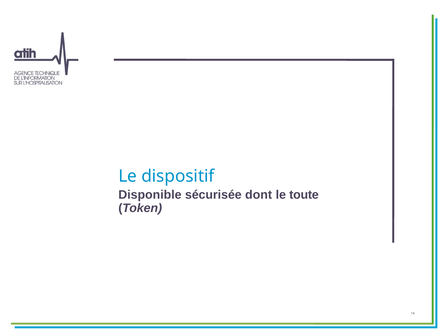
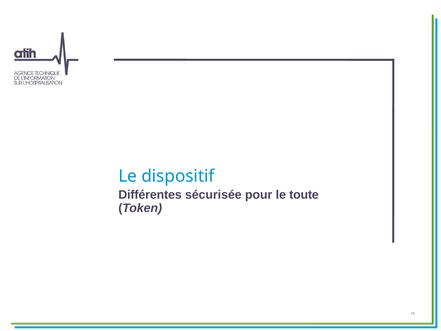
Disponible: Disponible -> Différentes (150, 195)
dont: dont -> pour (259, 195)
